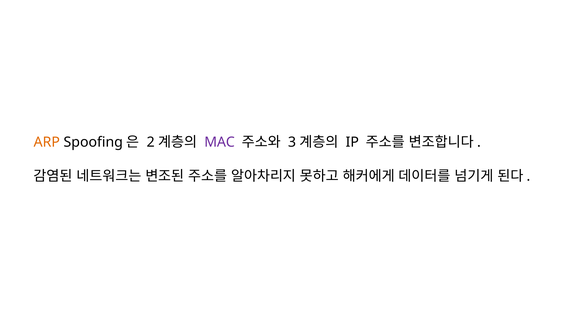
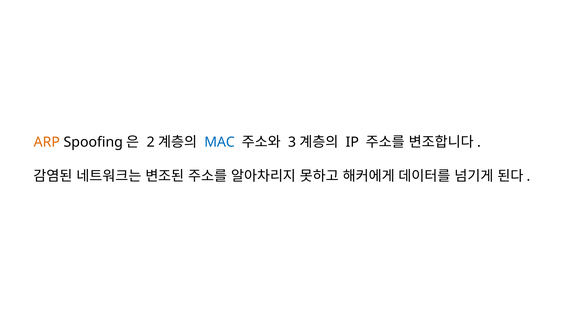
MAC colour: purple -> blue (220, 142)
